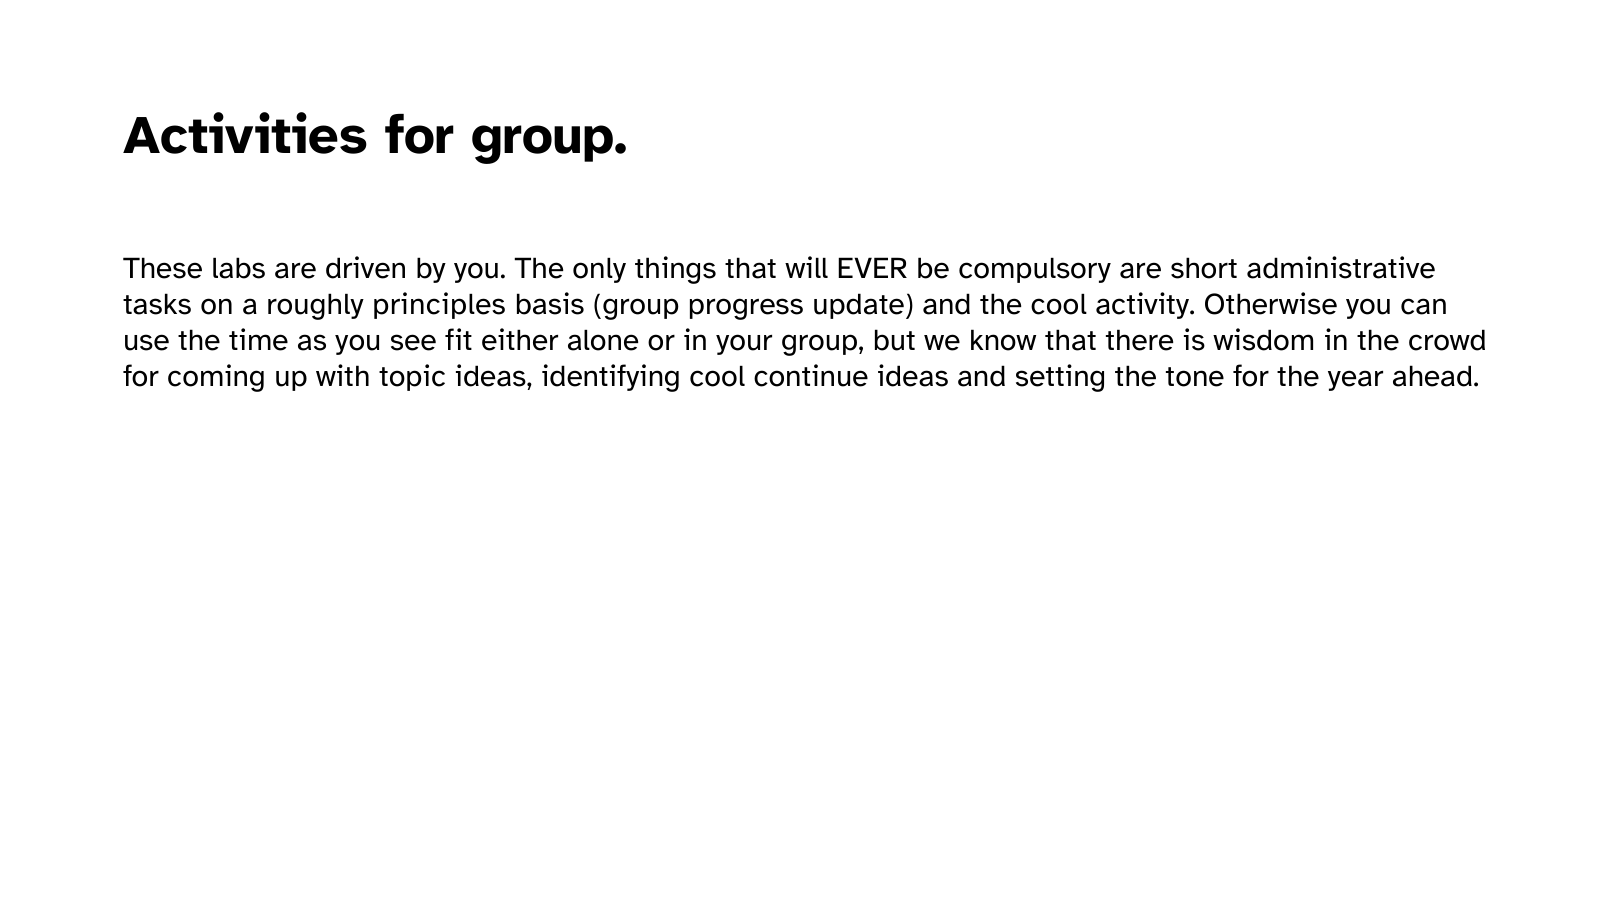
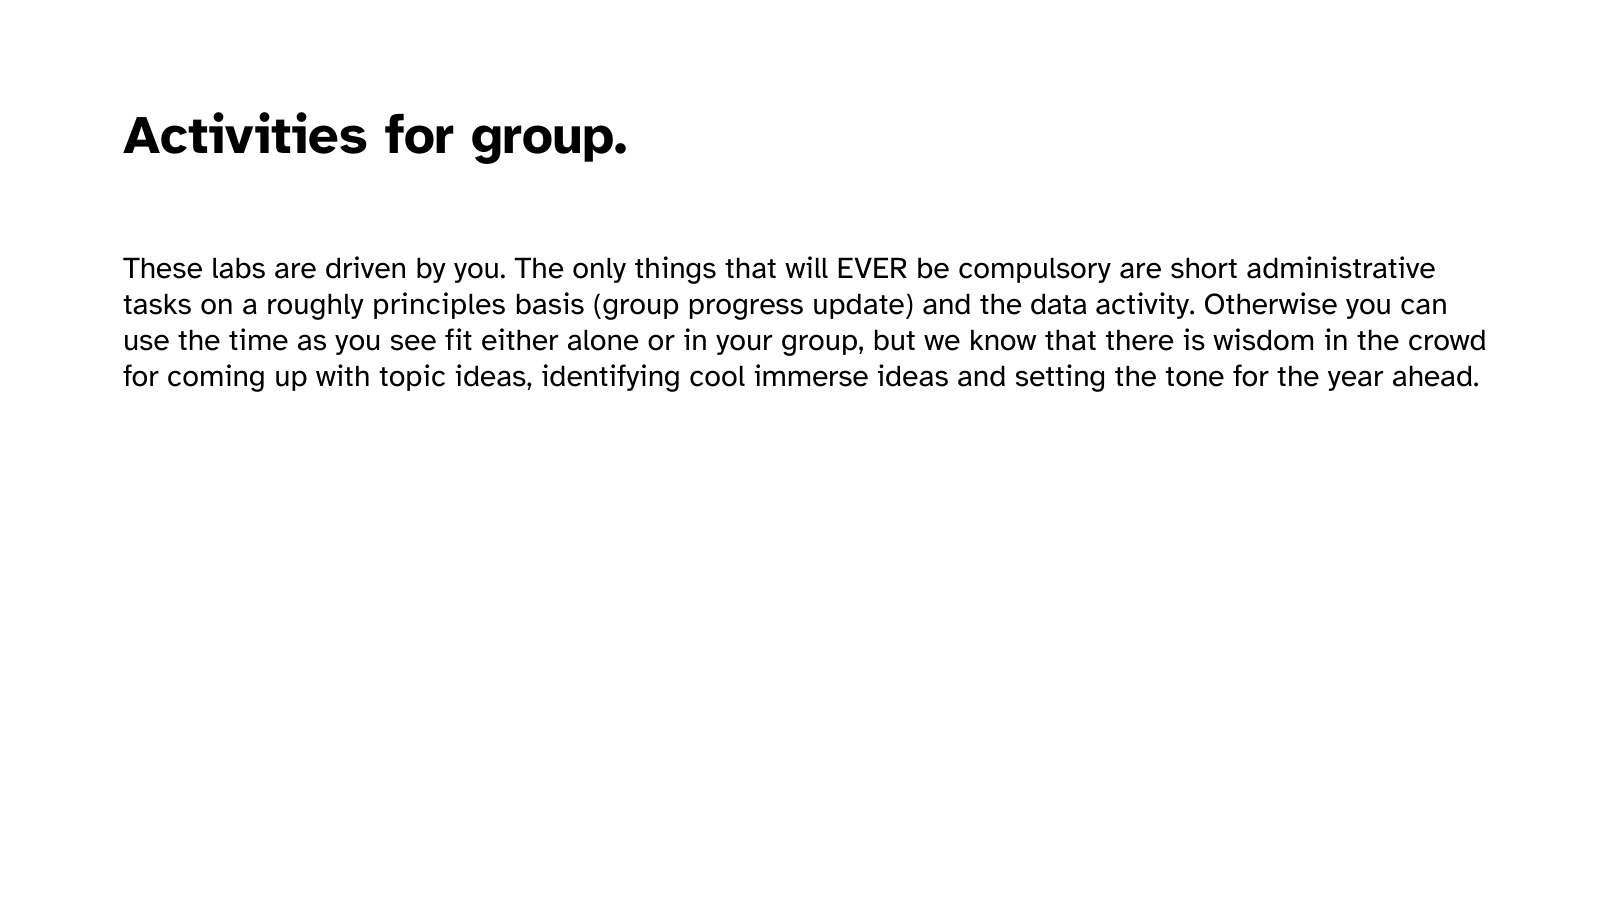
the cool: cool -> data (1059, 304)
continue: continue -> immerse (811, 377)
